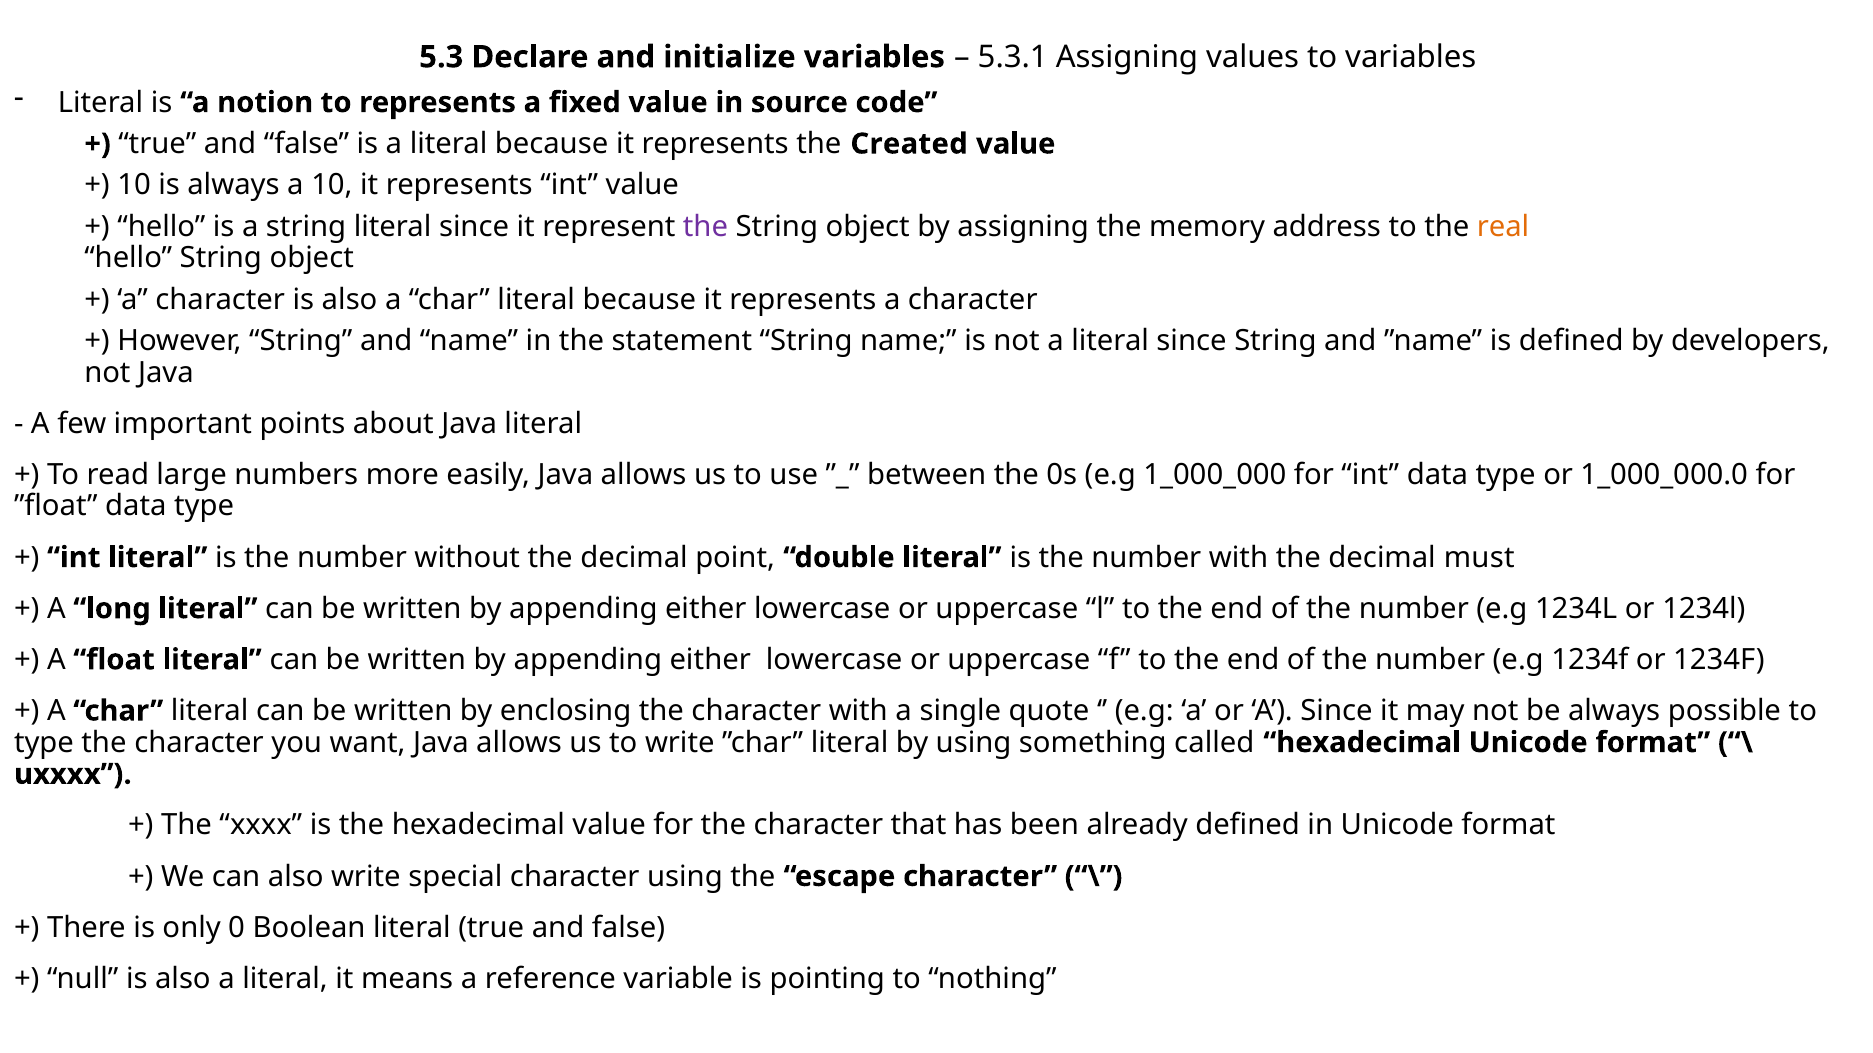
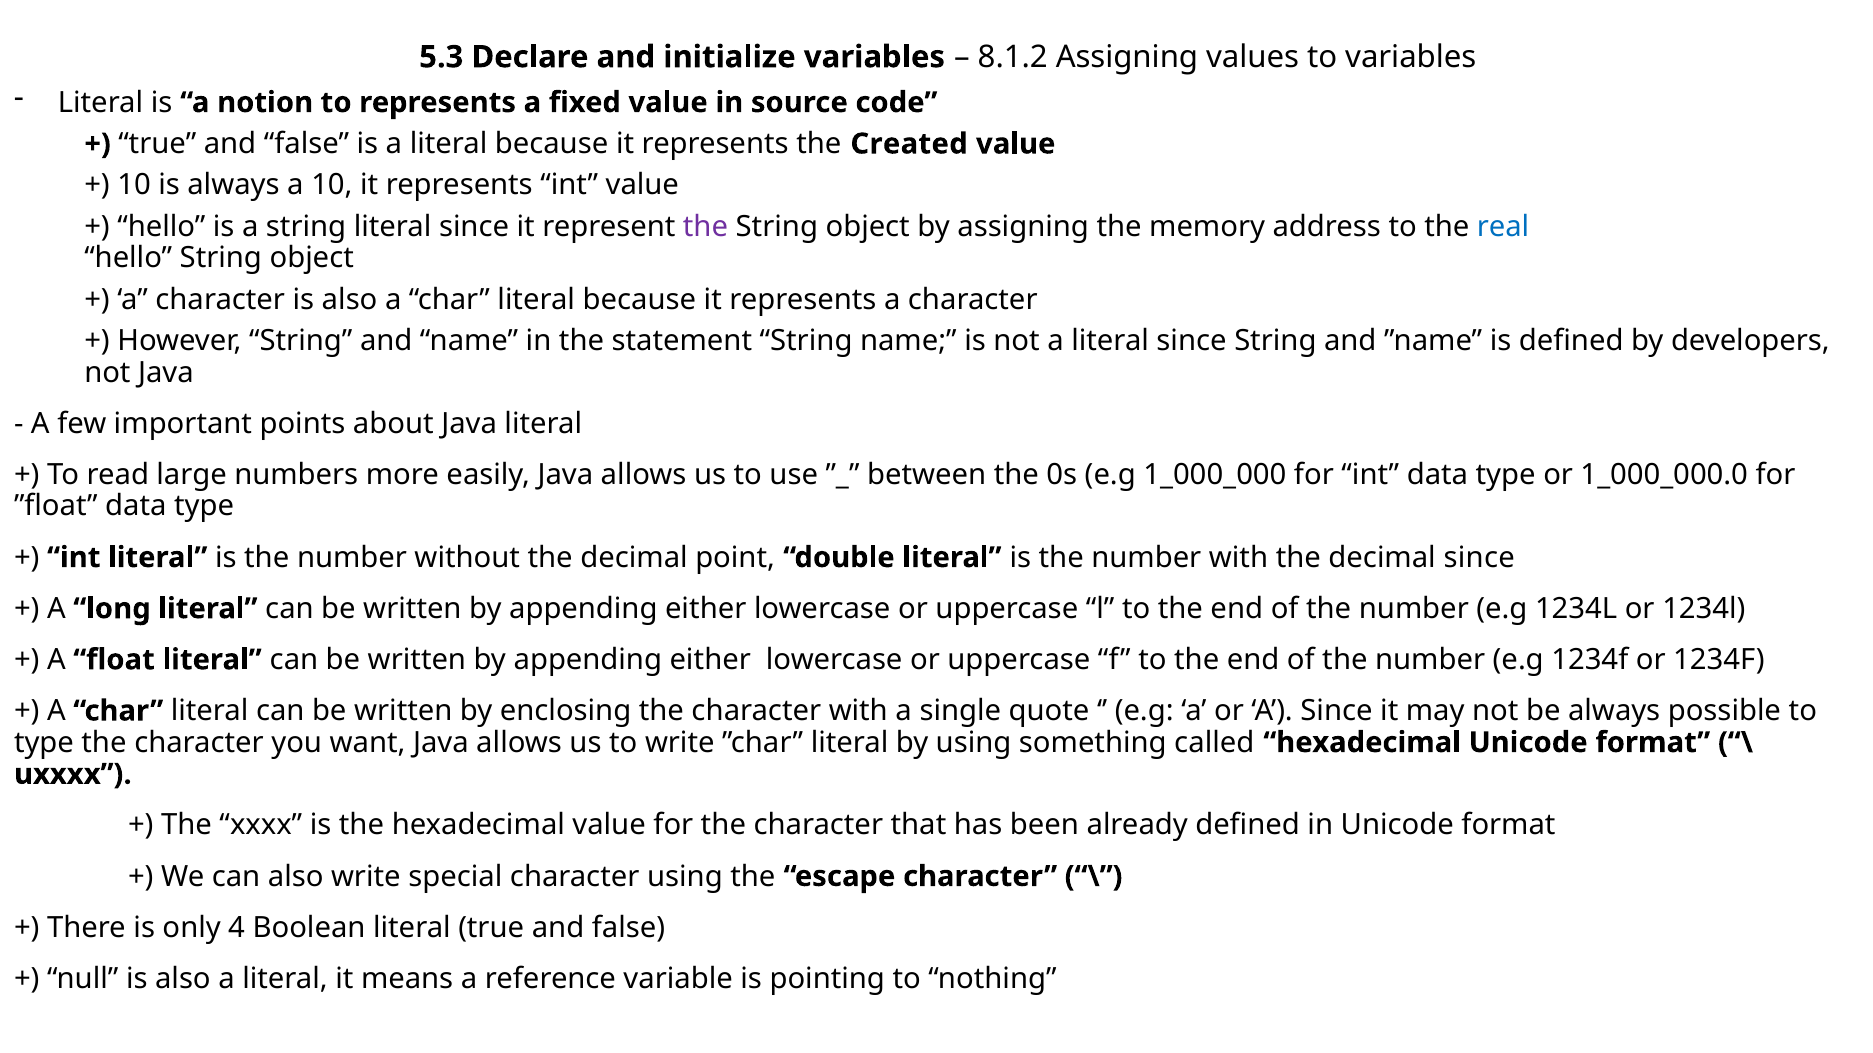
5.3.1: 5.3.1 -> 8.1.2 (1013, 57)
real colour: orange -> blue (1503, 227)
decimal must: must -> since (1479, 558)
0: 0 -> 4 (237, 928)
